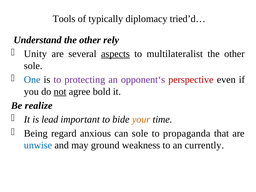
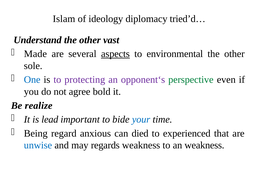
Tools: Tools -> Islam (64, 19)
typically: typically -> ideology (106, 19)
rely: rely -> vast (111, 40)
Unity: Unity -> Made (35, 54)
multilateralist: multilateralist -> environmental (175, 54)
perspective colour: red -> green (191, 80)
not underline: present -> none (60, 92)
your colour: orange -> blue (141, 119)
can sole: sole -> died (140, 133)
propaganda: propaganda -> experienced (187, 133)
ground: ground -> regards (105, 145)
an currently: currently -> weakness (204, 145)
